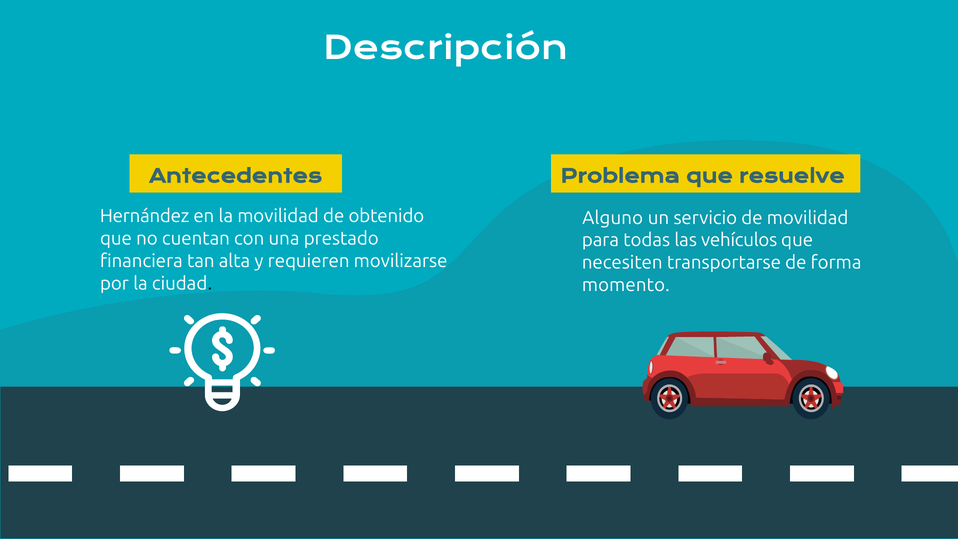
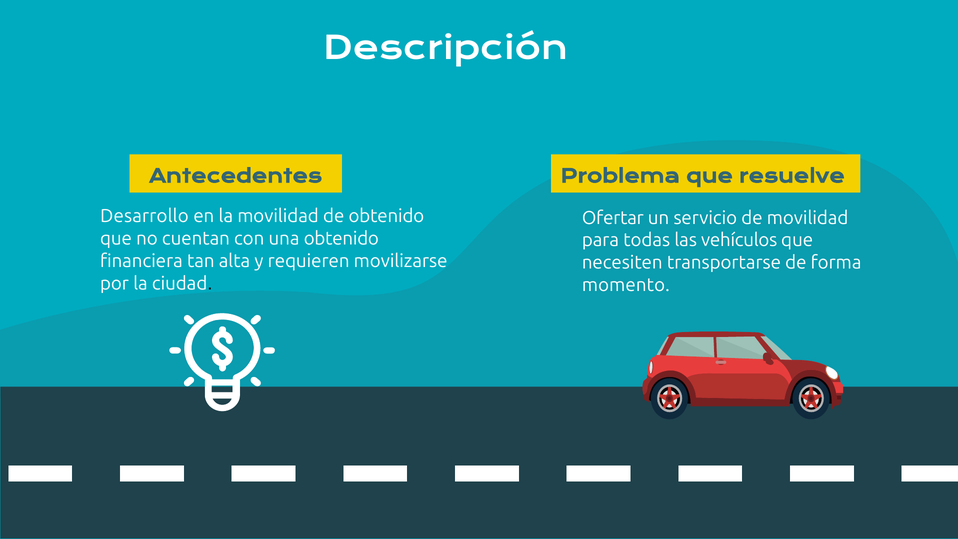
Hernández: Hernández -> Desarrollo (144, 216)
Alguno: Alguno -> Ofertar (613, 218)
una prestado: prestado -> obtenido (341, 239)
